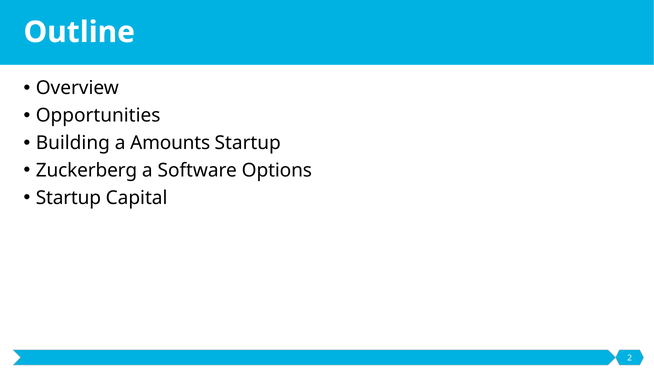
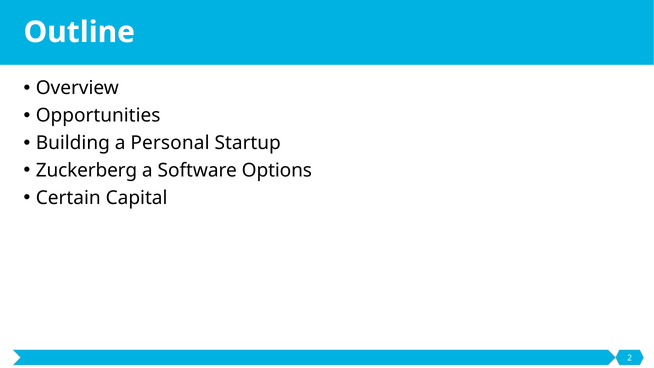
Amounts: Amounts -> Personal (170, 143)
Startup: Startup -> Certain (68, 198)
